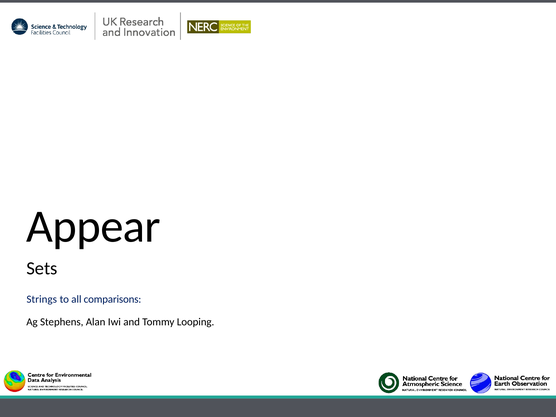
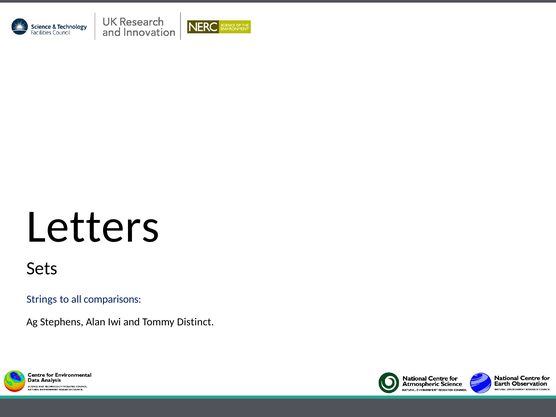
Appear: Appear -> Letters (93, 227)
Looping: Looping -> Distinct (196, 322)
